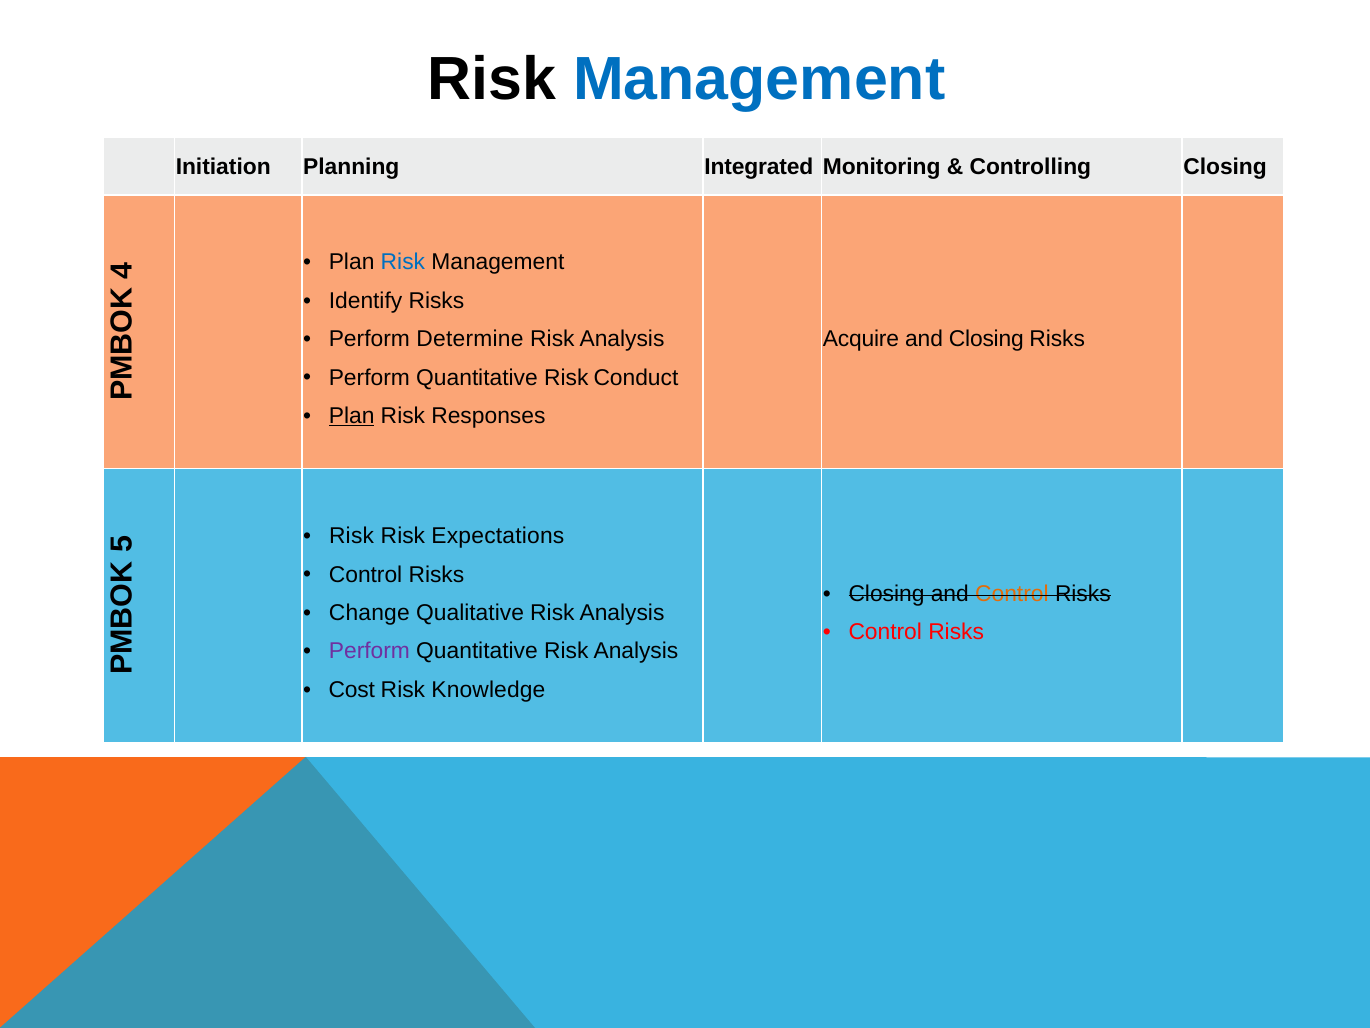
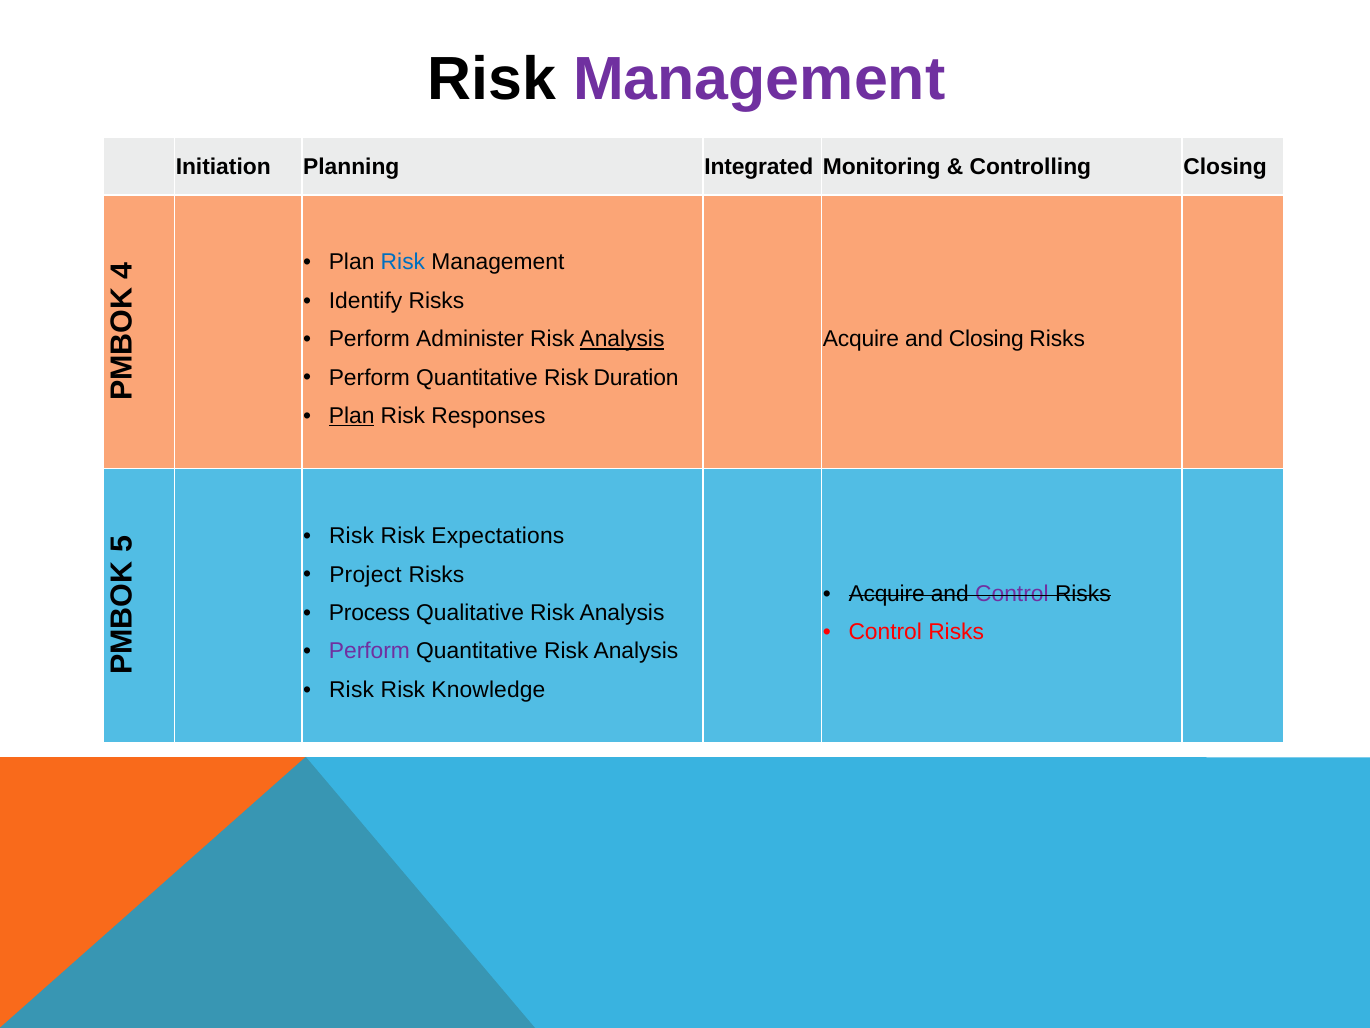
Management colour: blue -> purple (759, 80)
Determine: Determine -> Administer (470, 339)
Analysis underline: none -> present (622, 339)
Conduct: Conduct -> Duration (636, 377)
Control: Control -> Project (365, 574)
Closing: Closing -> Acquire (887, 593)
Control colour: orange -> purple (1012, 593)
Change: Change -> Process (369, 613)
Cost: Cost -> Risk (352, 689)
